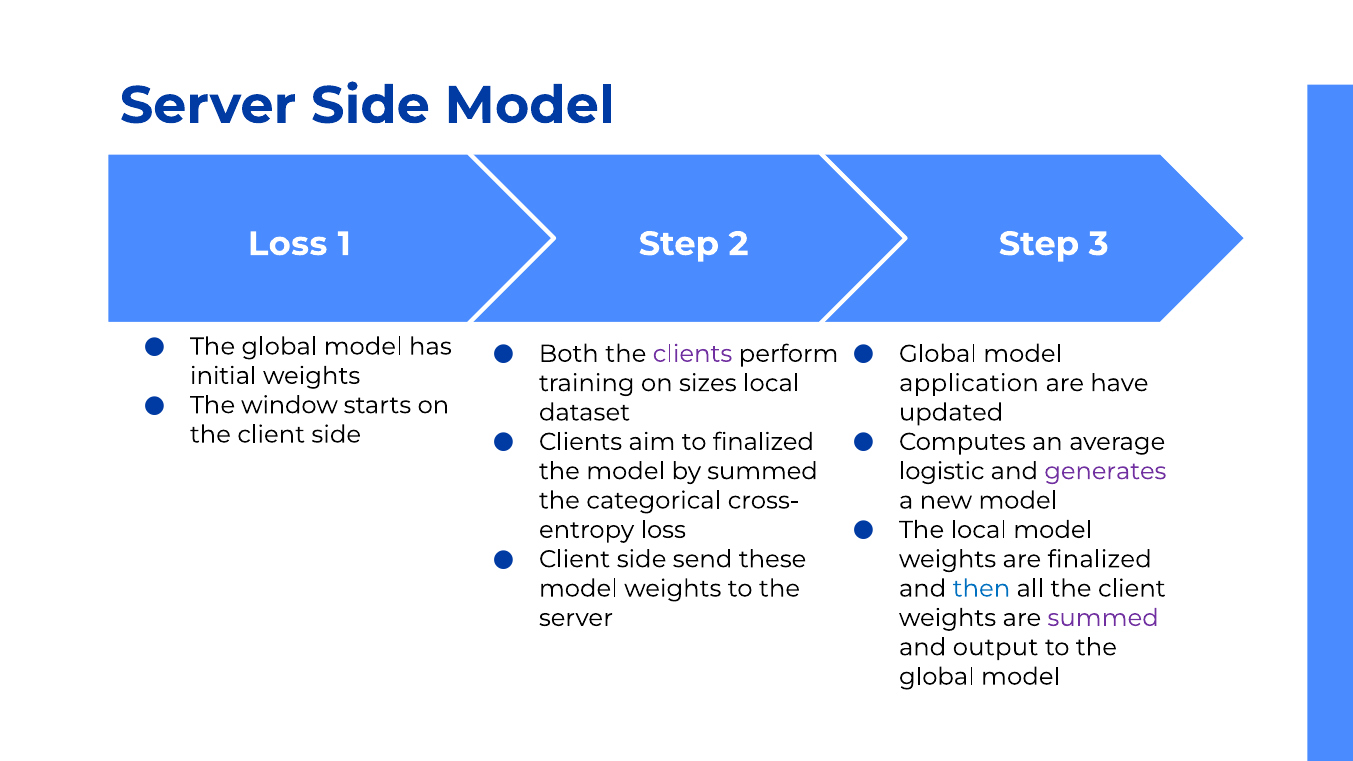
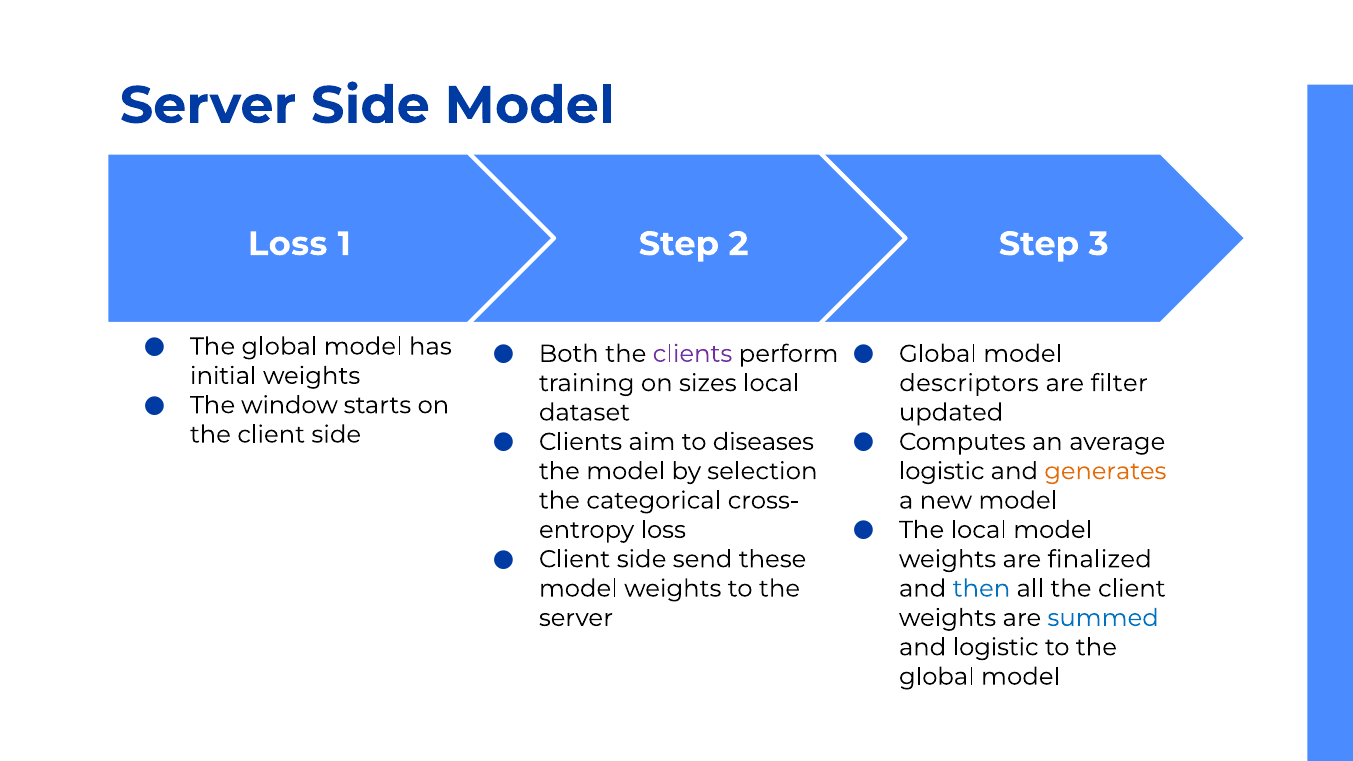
application: application -> descriptors (969, 383)
have: have -> filter (1119, 383)
to finalized: finalized -> diseases (763, 442)
by summed: summed -> selection (762, 471)
generates colour: purple -> orange (1105, 471)
summed colour: purple -> blue (1103, 618)
and output: output -> logistic (996, 647)
